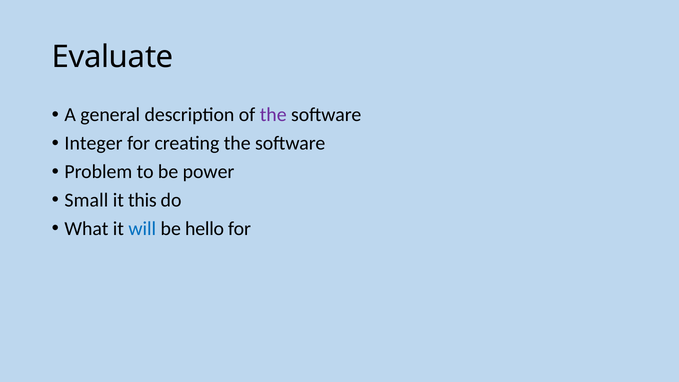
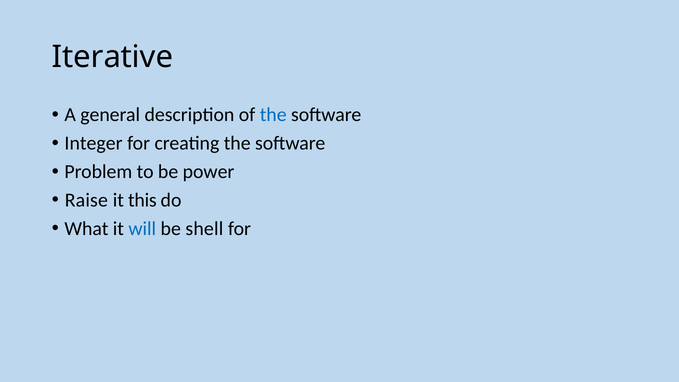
Evaluate: Evaluate -> Iterative (112, 57)
the colour: purple -> blue (273, 115)
Small: Small -> Raise (86, 200)
hello: hello -> shell (204, 229)
